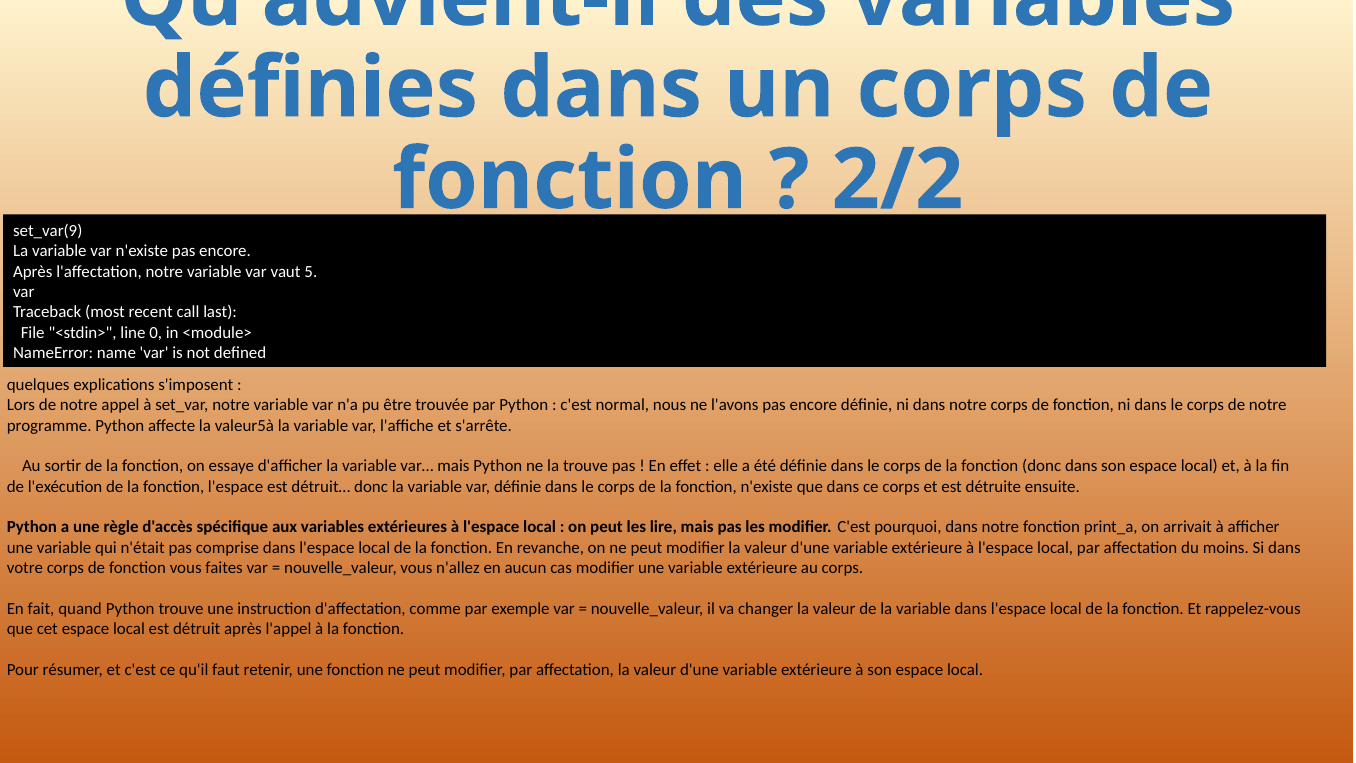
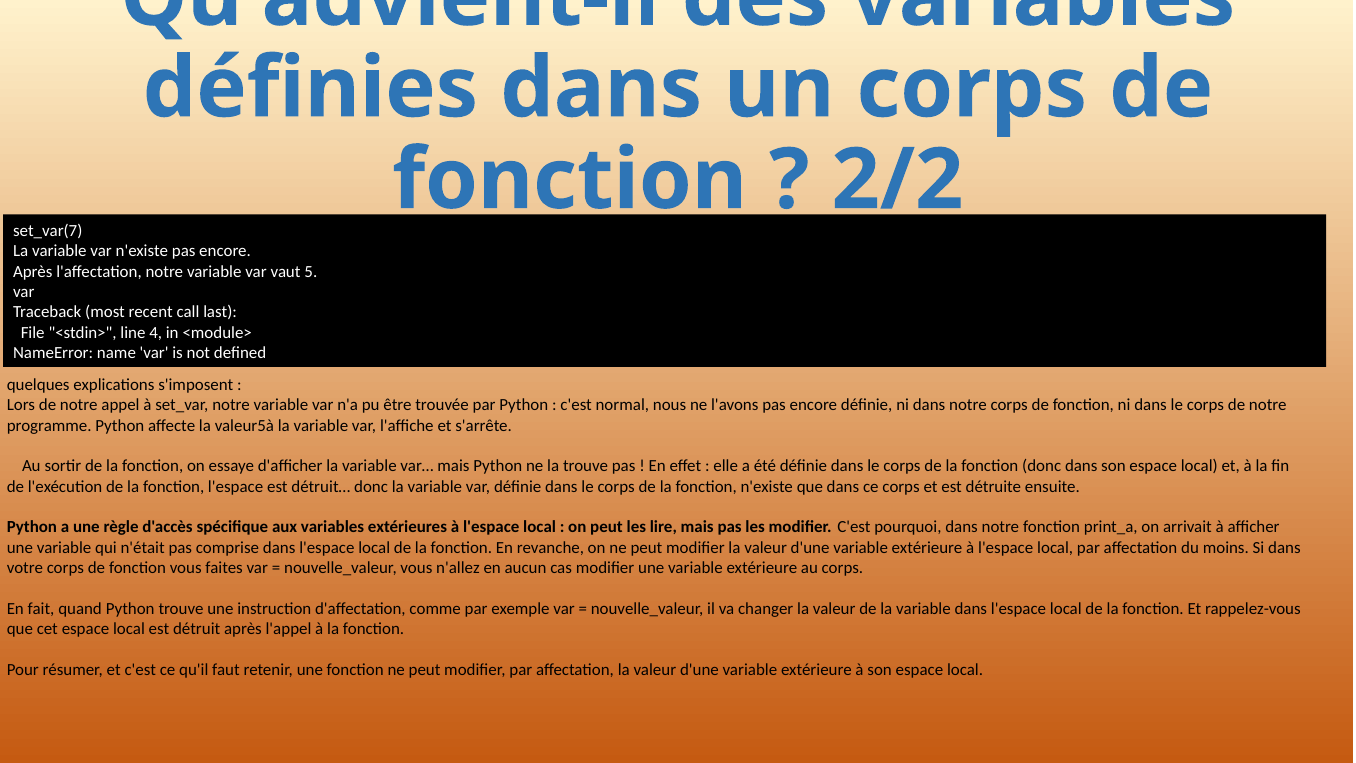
set_var(9: set_var(9 -> set_var(7 (48, 231)
0: 0 -> 4 (156, 332)
